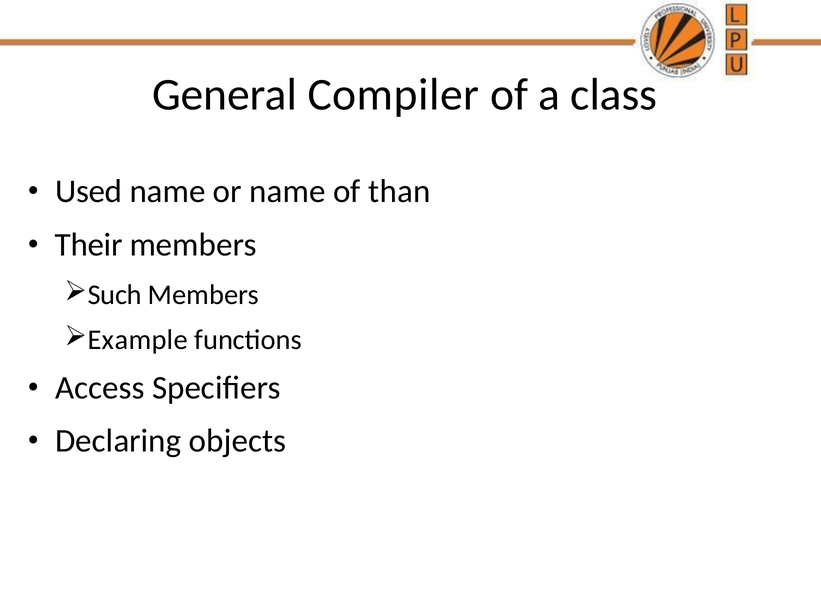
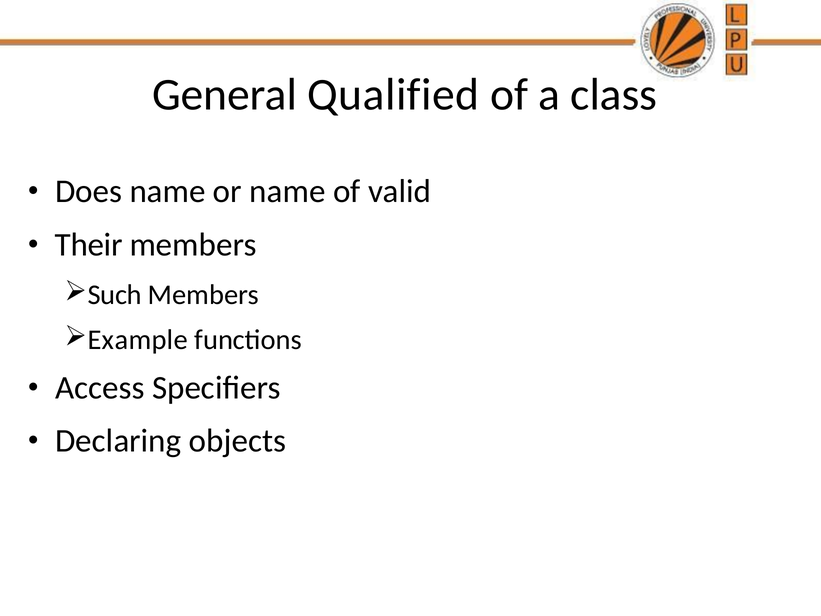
Compiler: Compiler -> Qualified (393, 95)
Used: Used -> Does (89, 191)
than: than -> valid (400, 191)
